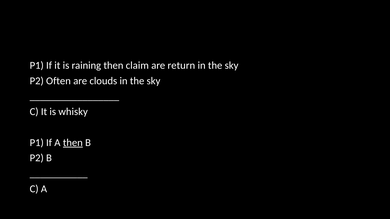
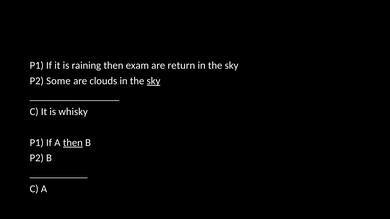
claim: claim -> exam (137, 65)
Often: Often -> Some (58, 81)
sky underline: none -> present (153, 81)
